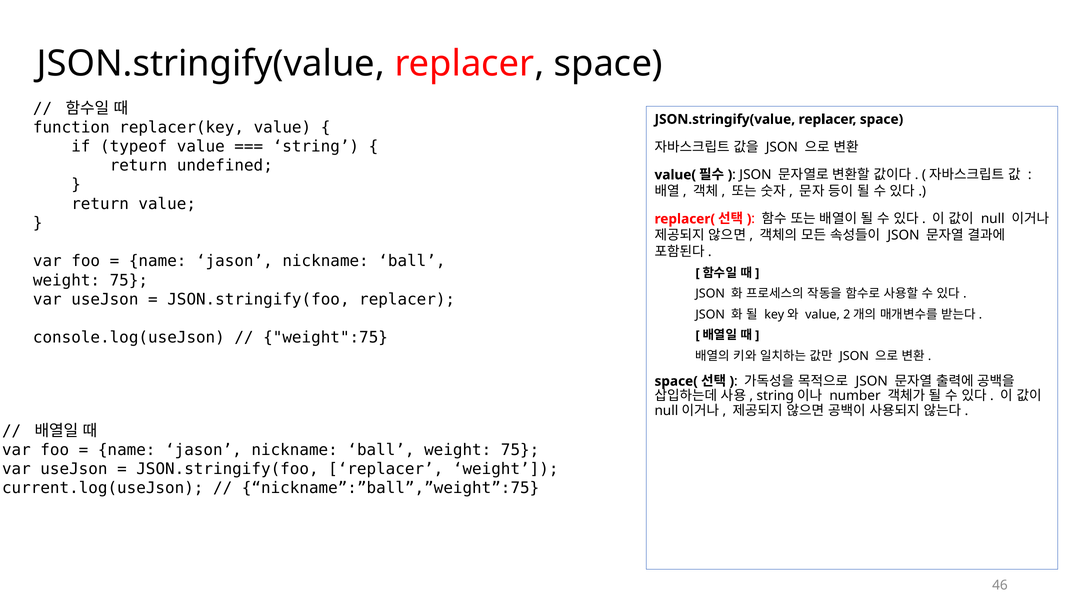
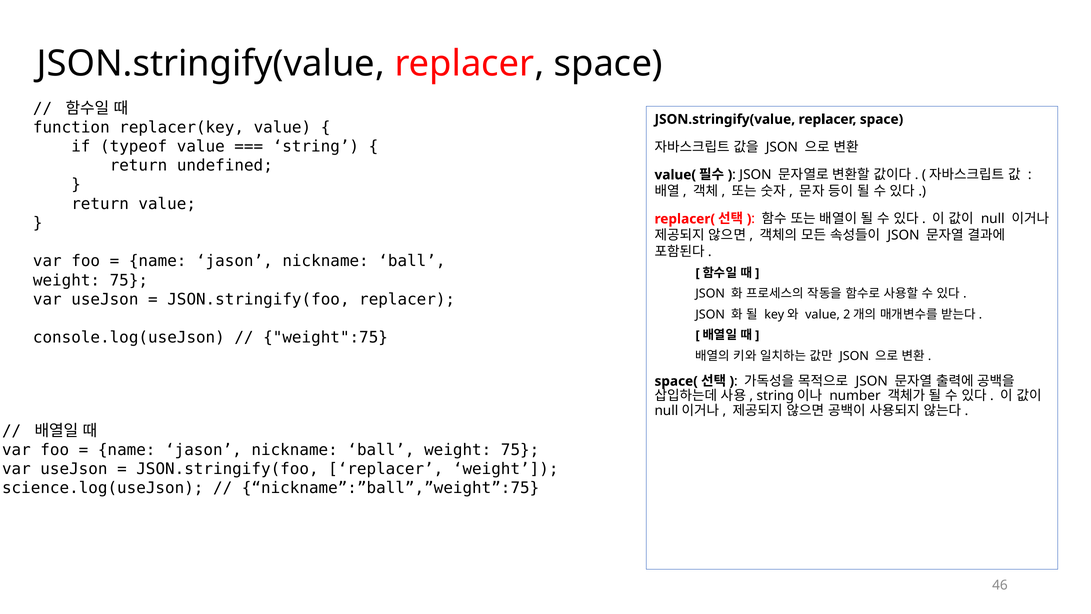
current.log(useJson: current.log(useJson -> science.log(useJson (103, 488)
